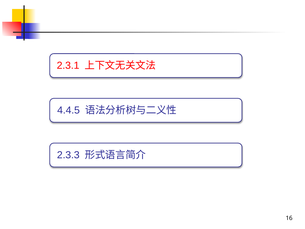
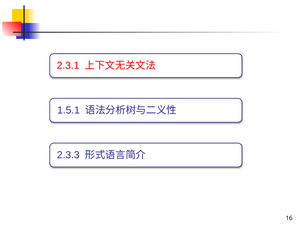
4.4.5: 4.4.5 -> 1.5.1 (69, 110)
